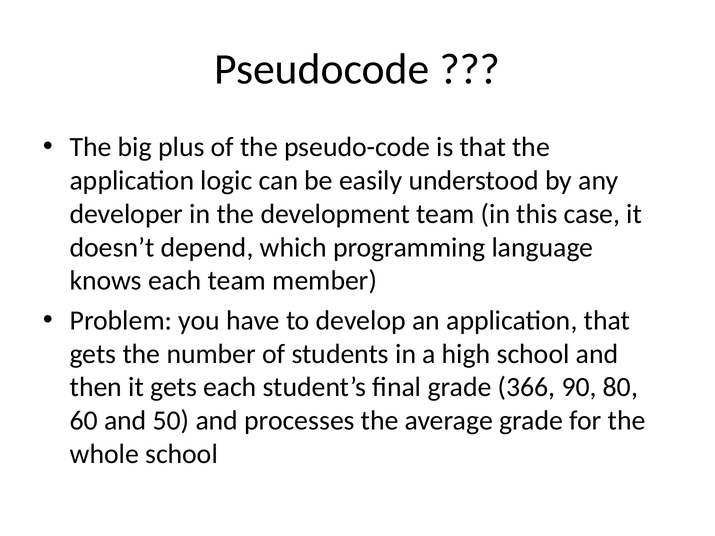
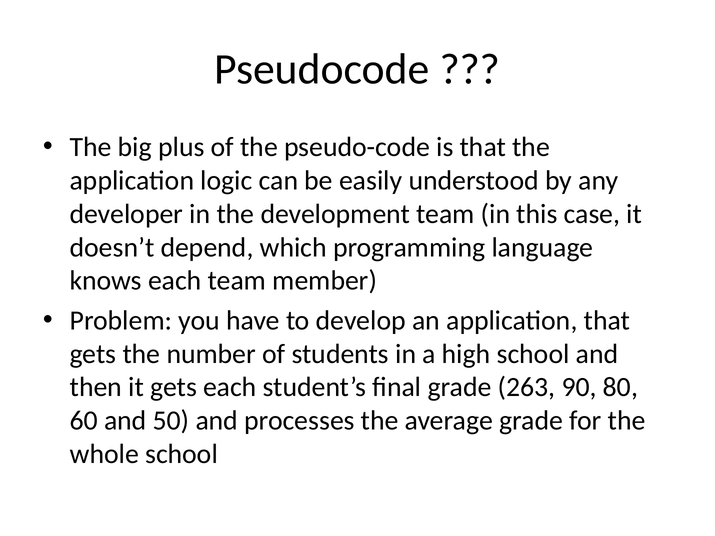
366: 366 -> 263 (527, 387)
